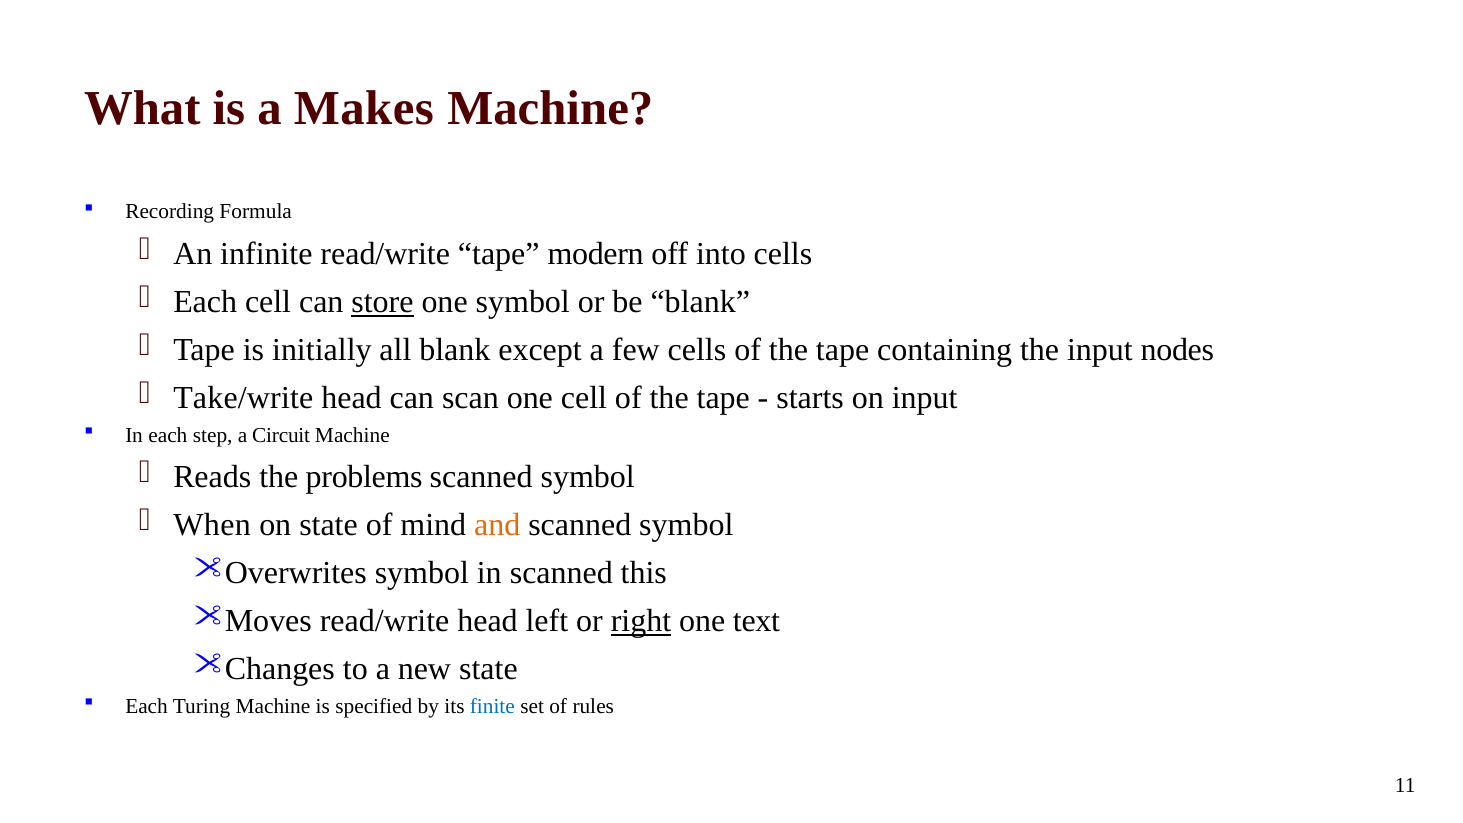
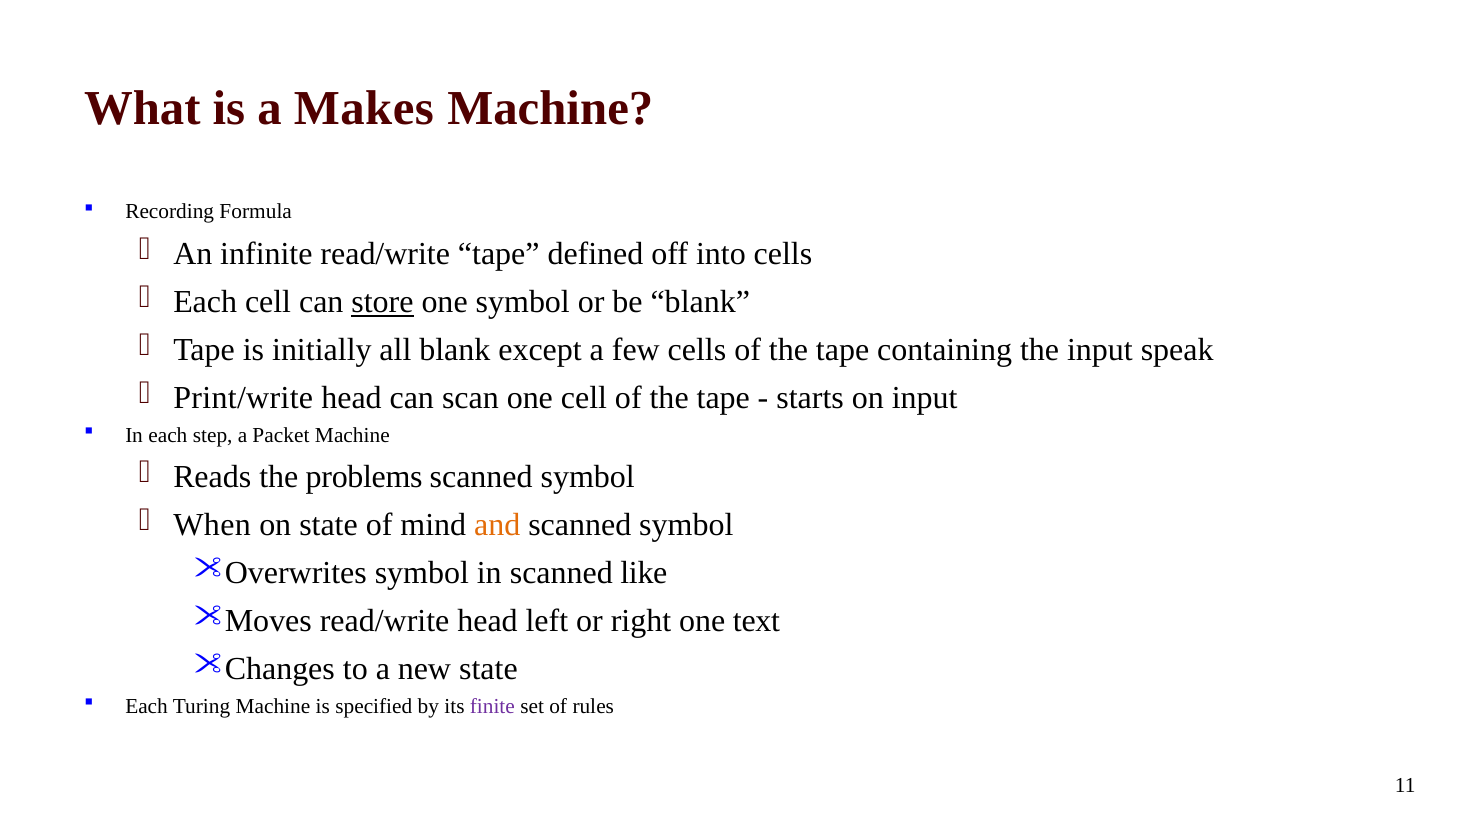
modern: modern -> defined (595, 254)
nodes: nodes -> speak (1177, 350)
Take/write: Take/write -> Print/write (243, 398)
Circuit: Circuit -> Packet (281, 435)
this: this -> like (644, 573)
right underline: present -> none (641, 621)
finite colour: blue -> purple (492, 706)
